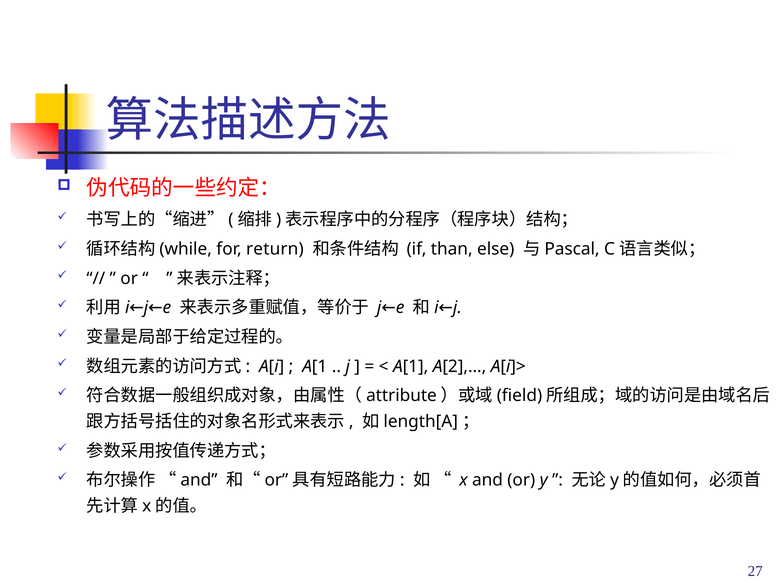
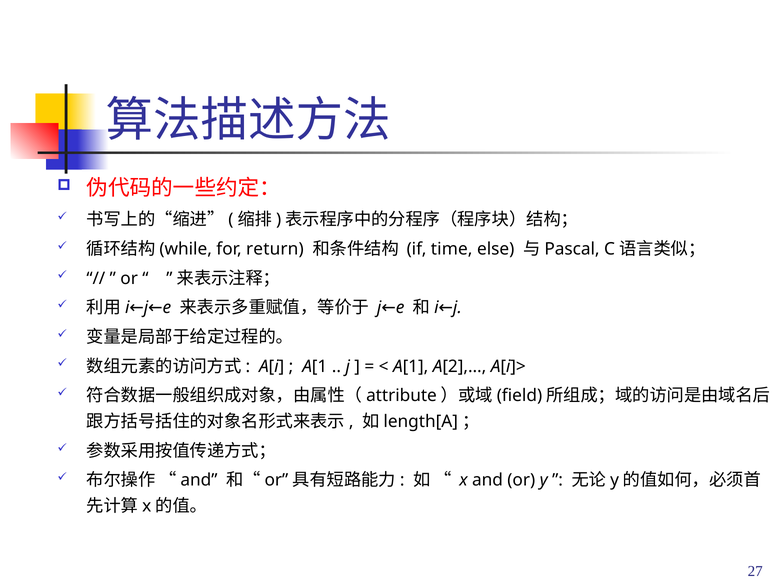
than: than -> time (452, 249)
